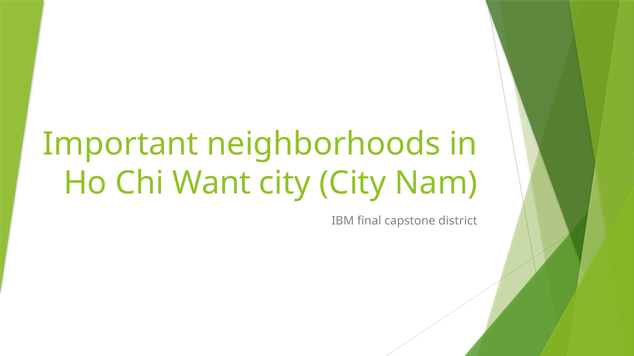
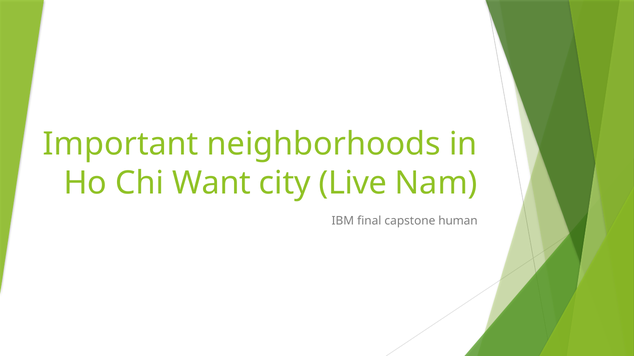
city City: City -> Live (353, 183)
district: district -> human (458, 221)
